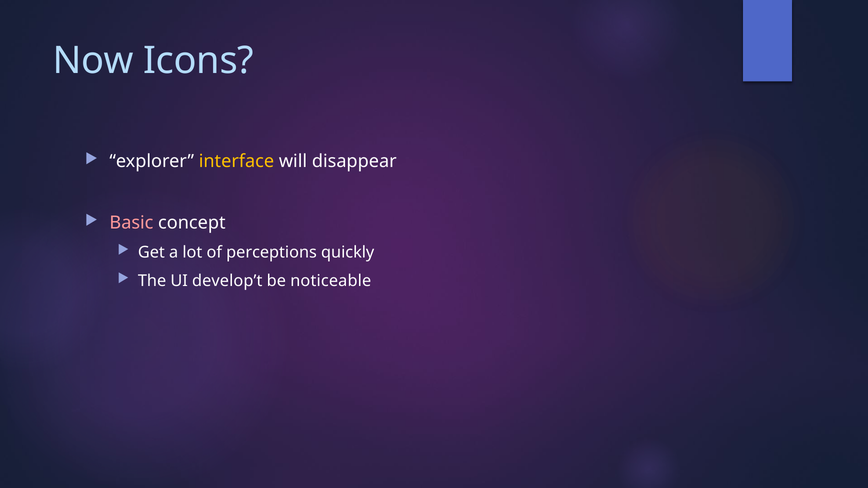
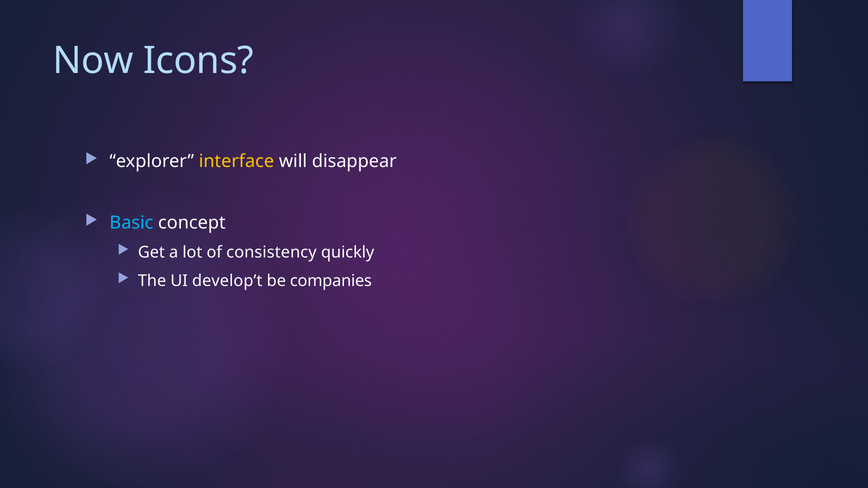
Basic colour: pink -> light blue (131, 223)
perceptions: perceptions -> consistency (271, 253)
noticeable: noticeable -> companies (331, 281)
